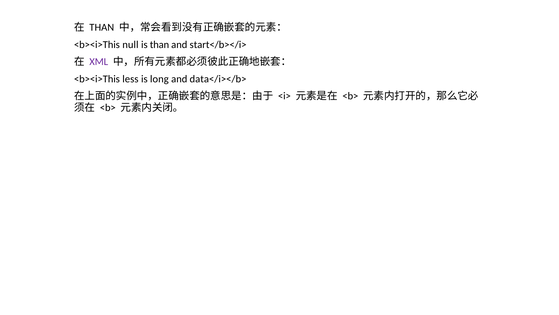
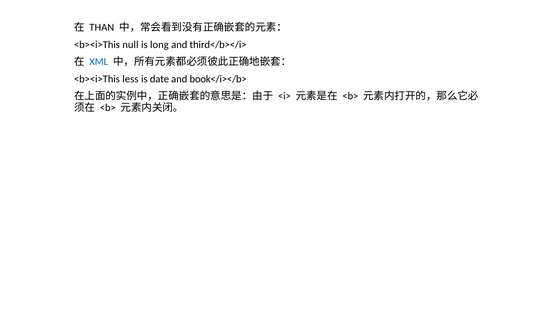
is than: than -> long (159, 45)
start</b></i>: start</b></i> -> third</b></i> (218, 45)
XML colour: purple -> blue (99, 62)
long: long -> date (159, 79)
data</i></b>: data</i></b> -> book</i></b> (218, 79)
